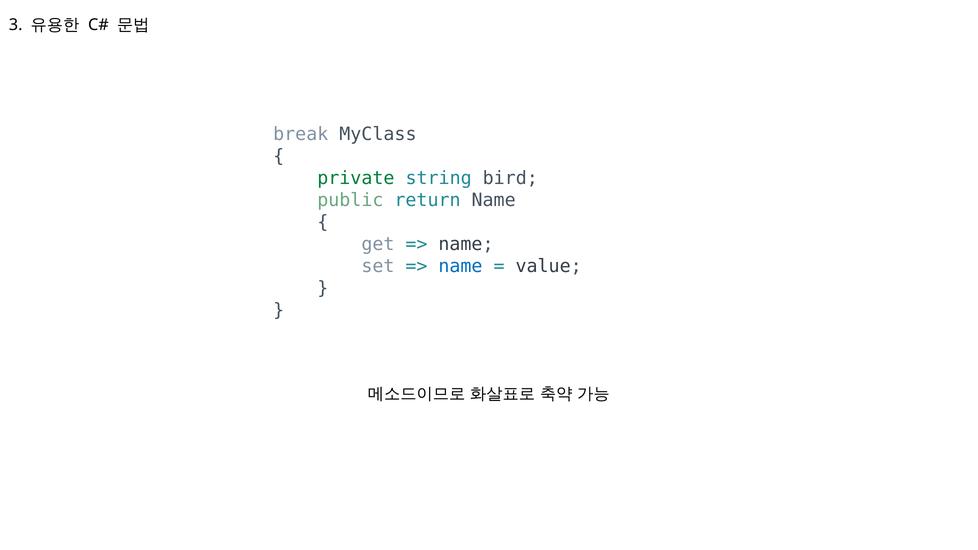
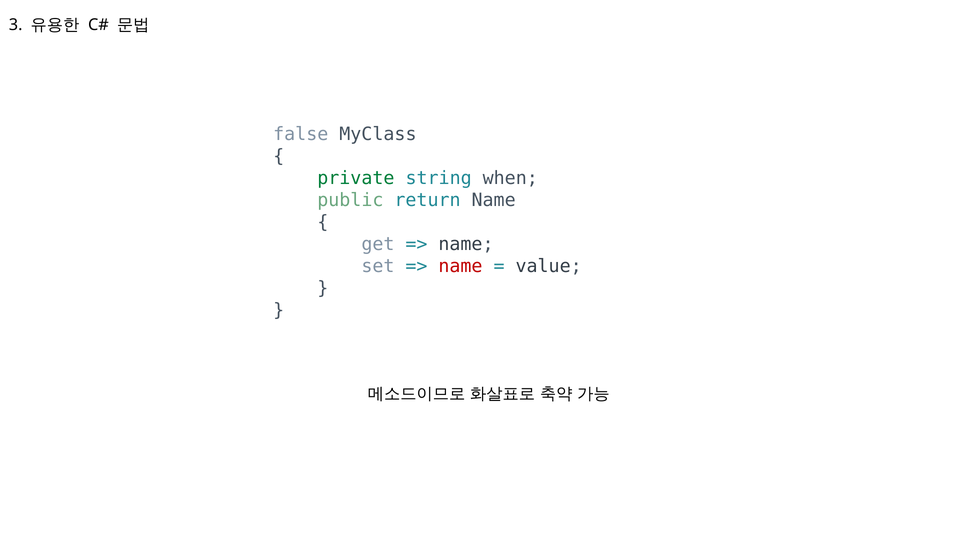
break: break -> false (301, 134)
bird: bird -> when (510, 178)
name colour: blue -> red (460, 266)
